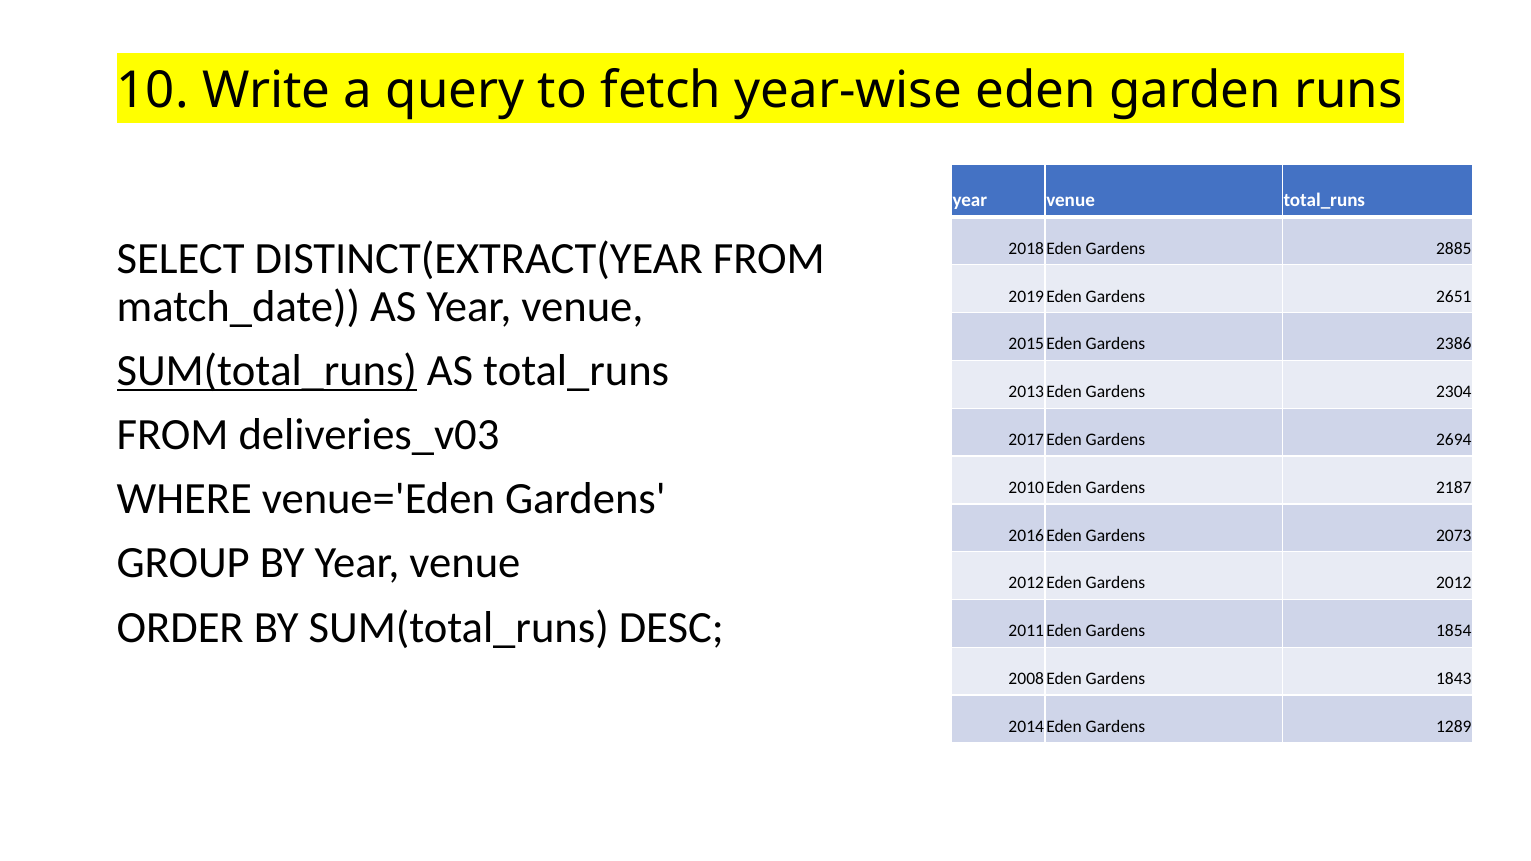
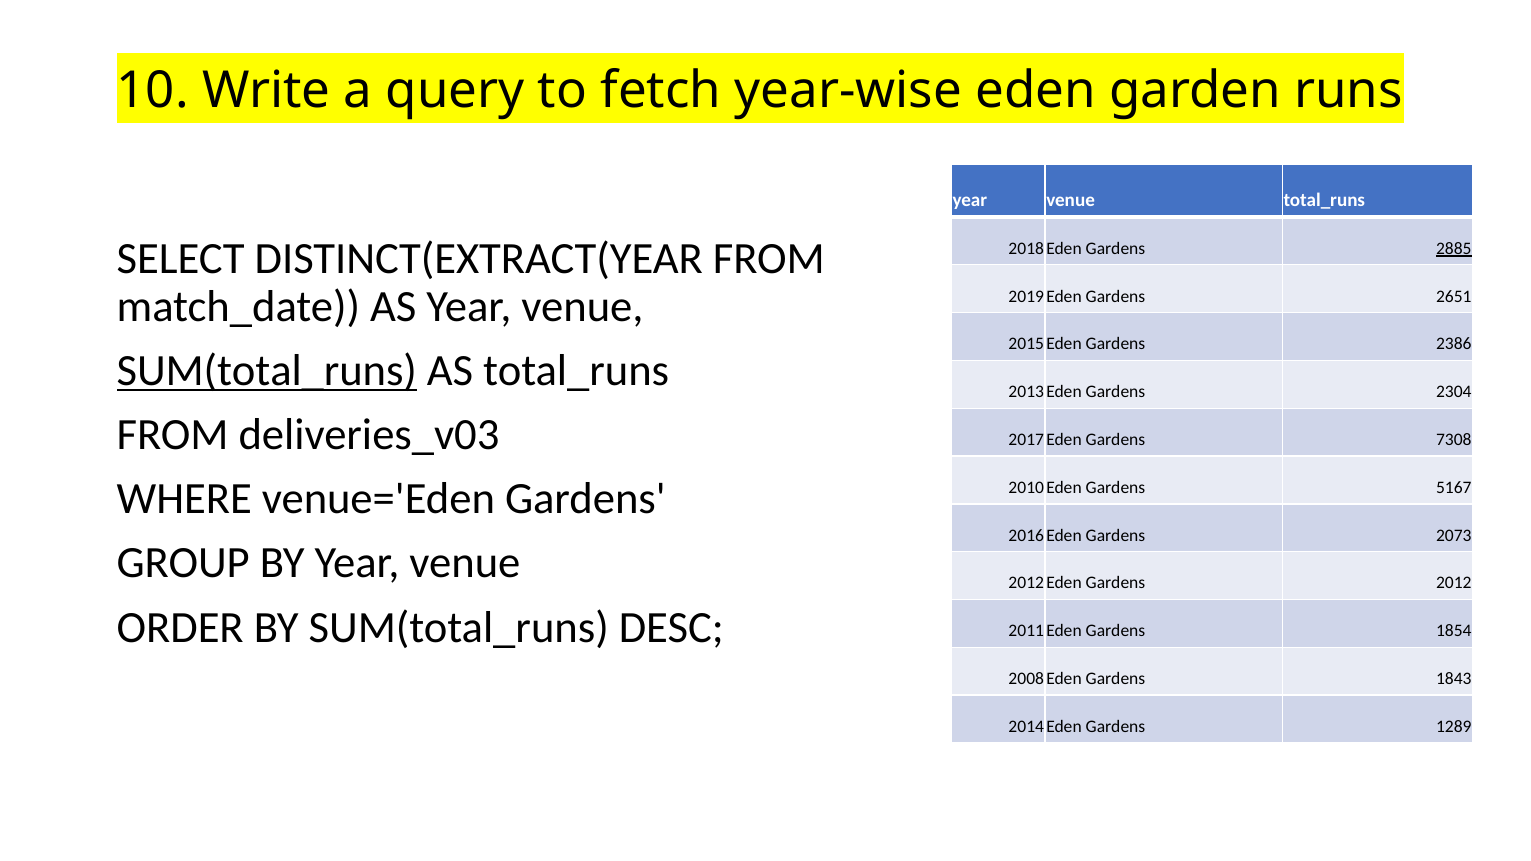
2885 underline: none -> present (1454, 248)
2694: 2694 -> 7308 (1454, 440)
2187: 2187 -> 5167 (1454, 488)
